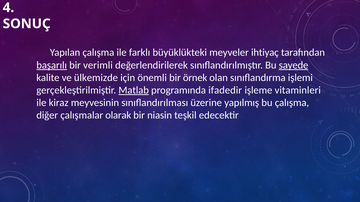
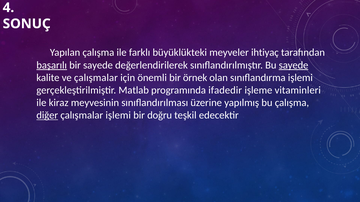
bir verimli: verimli -> sayede (98, 65)
ve ülkemizde: ülkemizde -> çalışmalar (96, 78)
Matlab underline: present -> none (134, 90)
diğer underline: none -> present (47, 116)
çalışmalar olarak: olarak -> işlemi (118, 116)
niasin: niasin -> doğru (160, 116)
